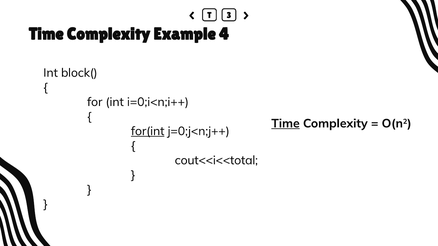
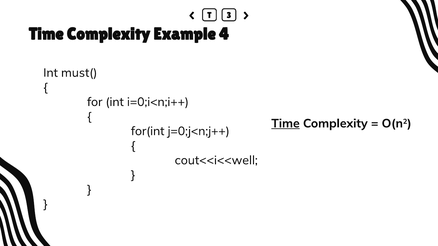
block(: block( -> must( (79, 73)
for(int underline: present -> none (148, 131)
cout<<i<<total: cout<<i<<total -> cout<<i<<well (216, 161)
